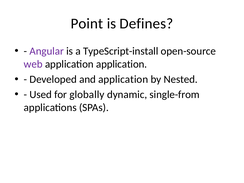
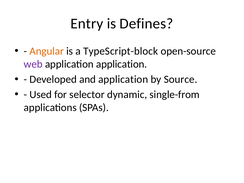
Point: Point -> Entry (87, 24)
Angular colour: purple -> orange (47, 51)
TypeScript-install: TypeScript-install -> TypeScript-block (121, 51)
Nested: Nested -> Source (181, 79)
globally: globally -> selector (87, 95)
